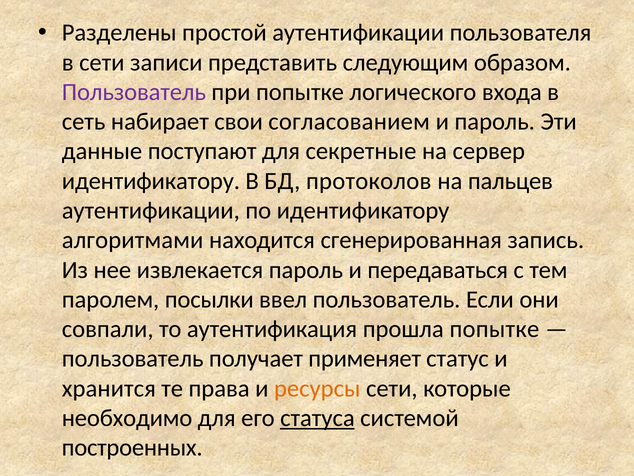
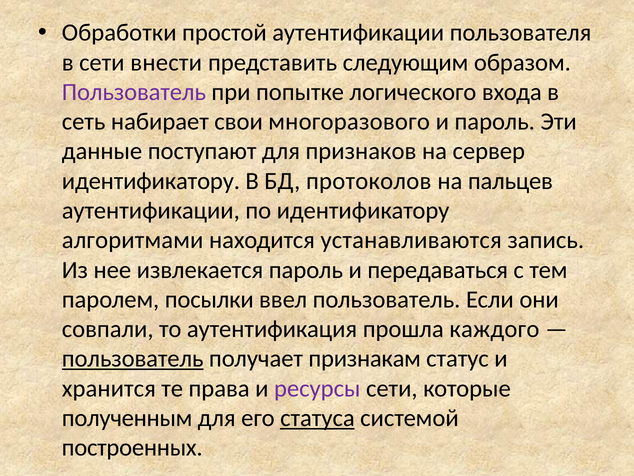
Разделены: Разделены -> Обработки (119, 33)
записи: записи -> внести (166, 62)
согласованием: согласованием -> многоразового (349, 122)
секретные: секретные -> признаков (361, 151)
сгенерированная: сгенерированная -> устанавливаются (411, 240)
прошла попытке: попытке -> каждого (494, 329)
пользователь underline: none -> present (133, 358)
применяет: применяет -> признакам (365, 358)
ресурсы colour: orange -> purple (317, 388)
необходимо: необходимо -> полученным (127, 418)
